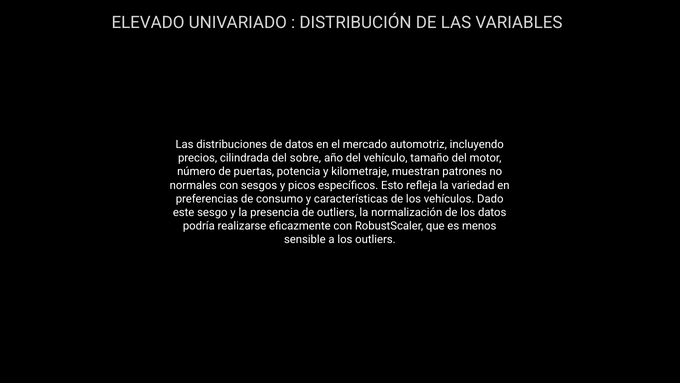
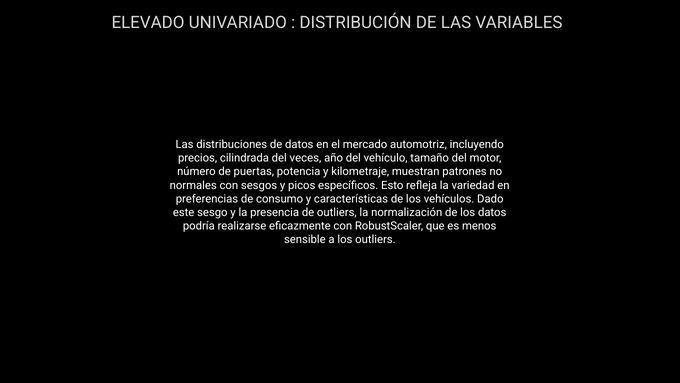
sobre: sobre -> veces (305, 158)
